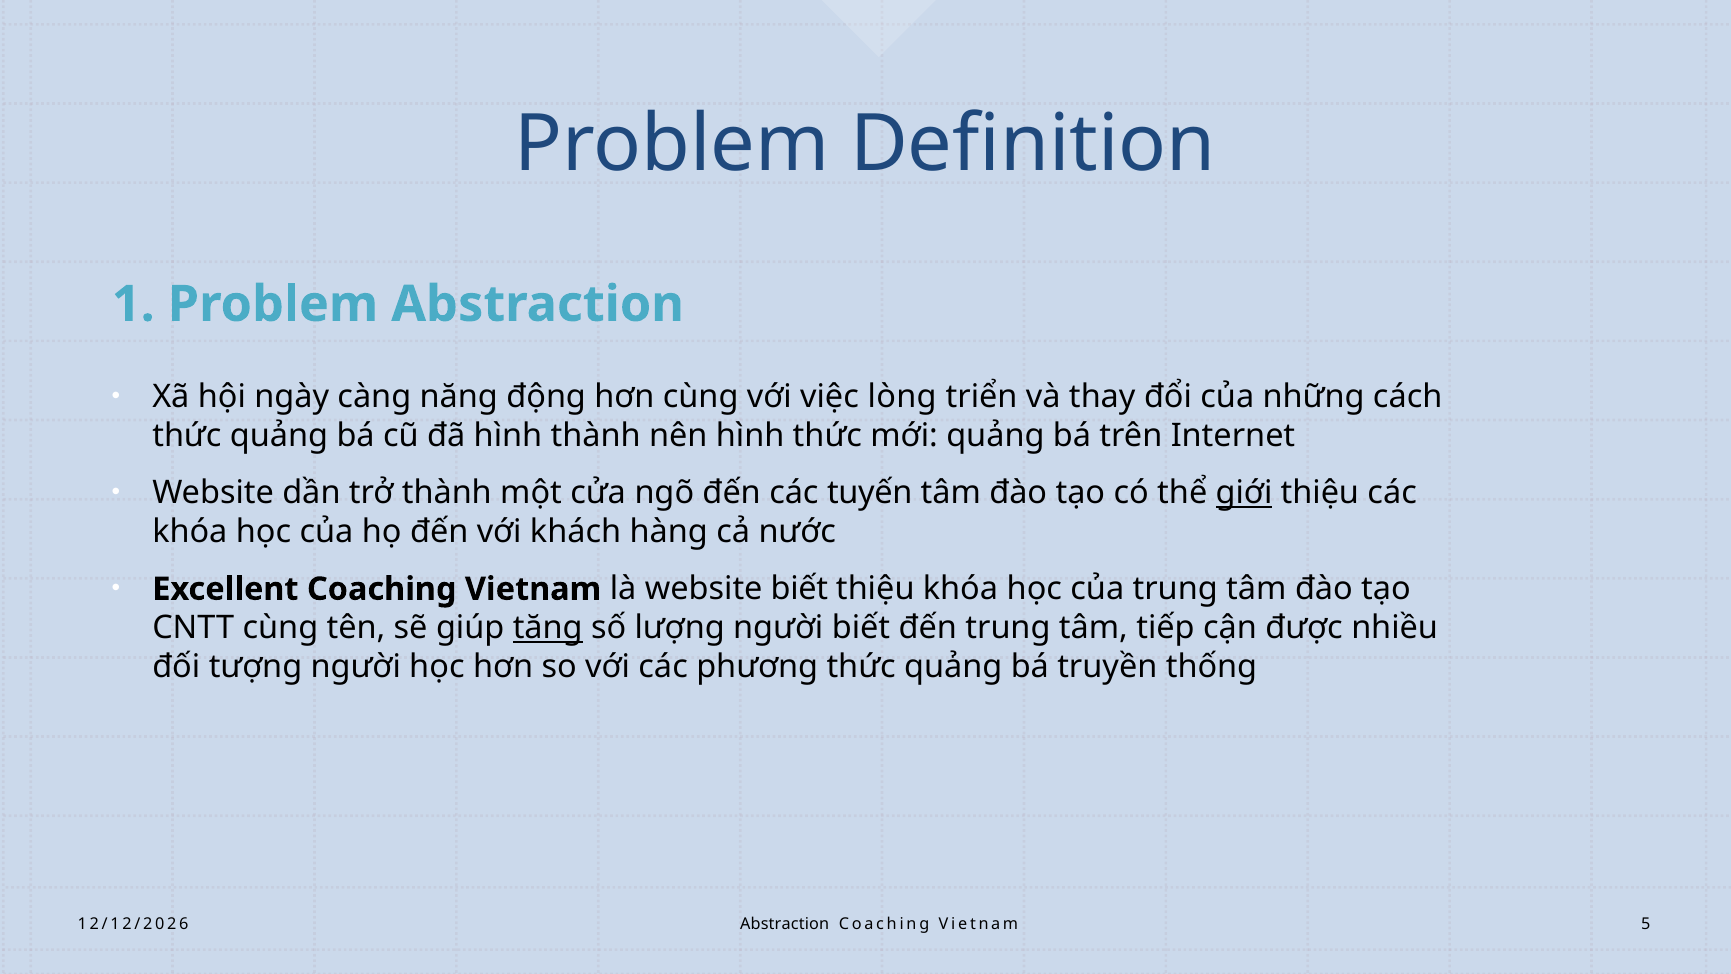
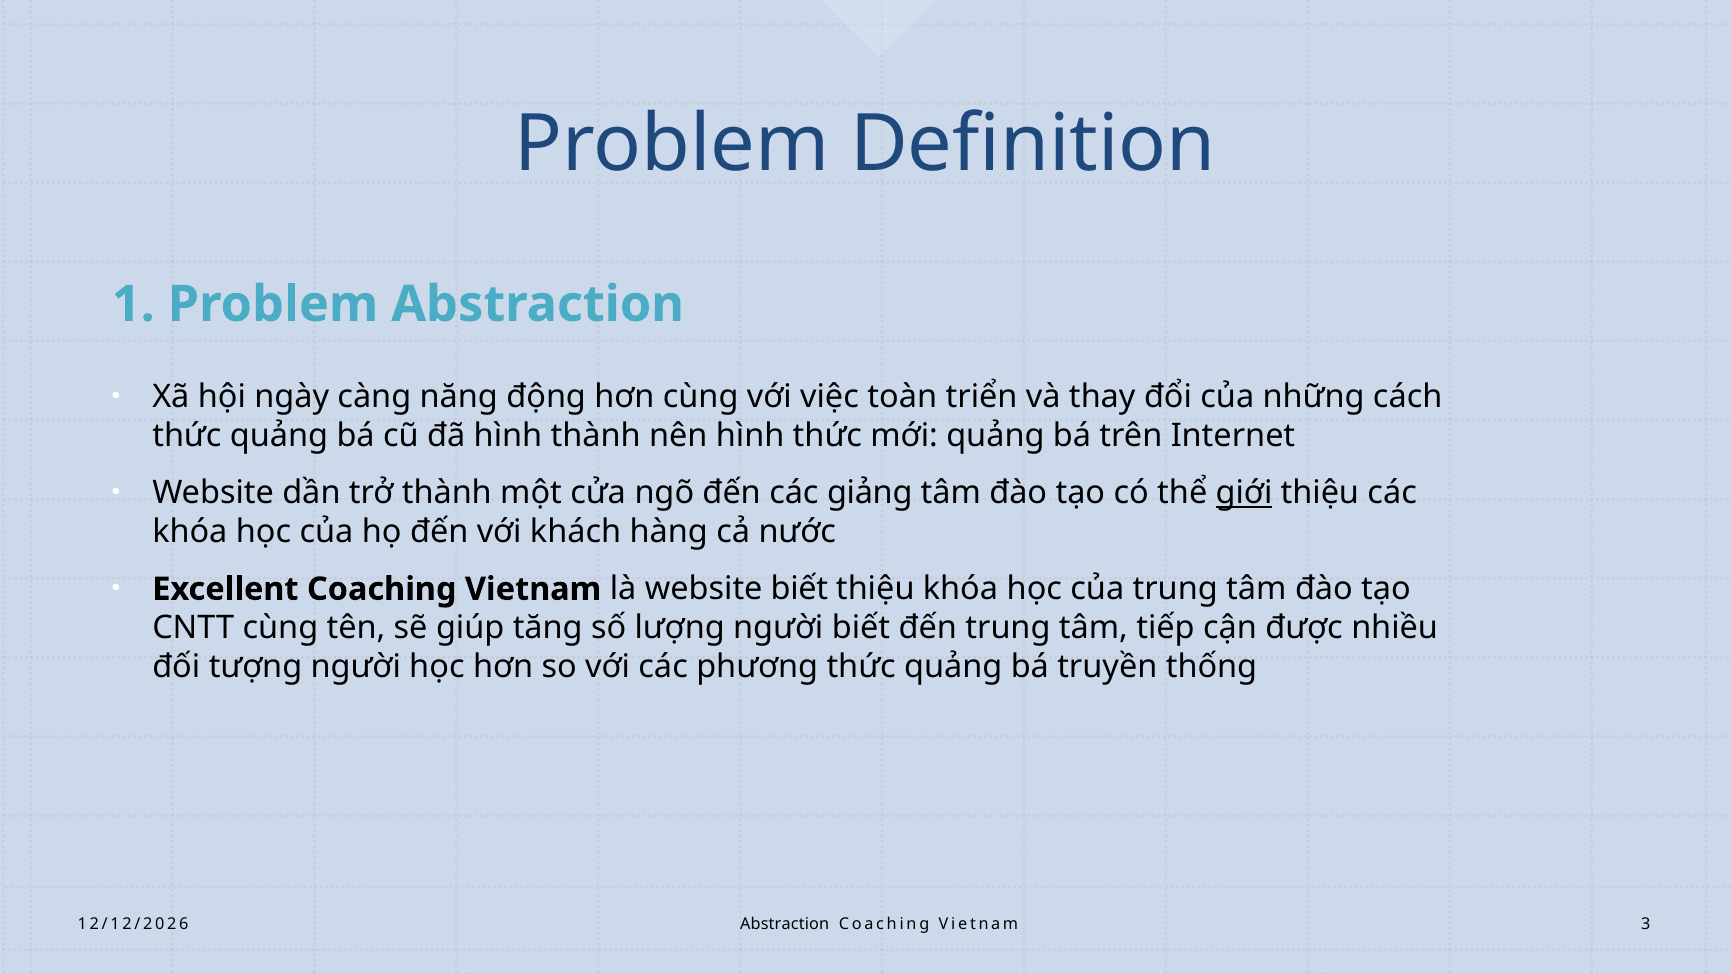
lòng: lòng -> toàn (902, 397)
tuyến: tuyến -> giảng (870, 493)
tăng underline: present -> none (548, 628)
5: 5 -> 3 (1646, 924)
